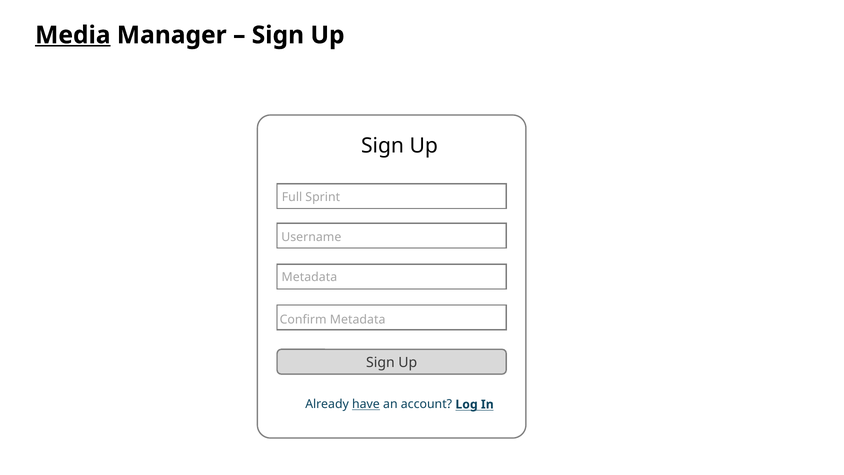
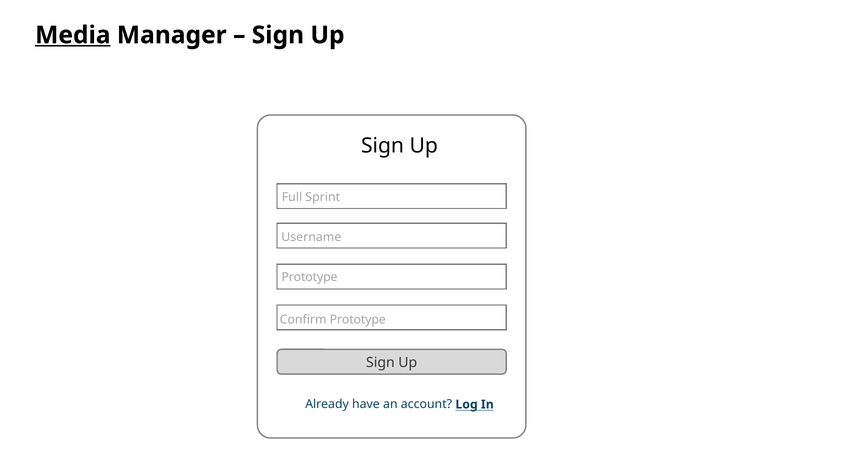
Metadata: Metadata -> Prototype (309, 277)
Confirm Metadata: Metadata -> Prototype (358, 320)
have underline: present -> none (366, 404)
